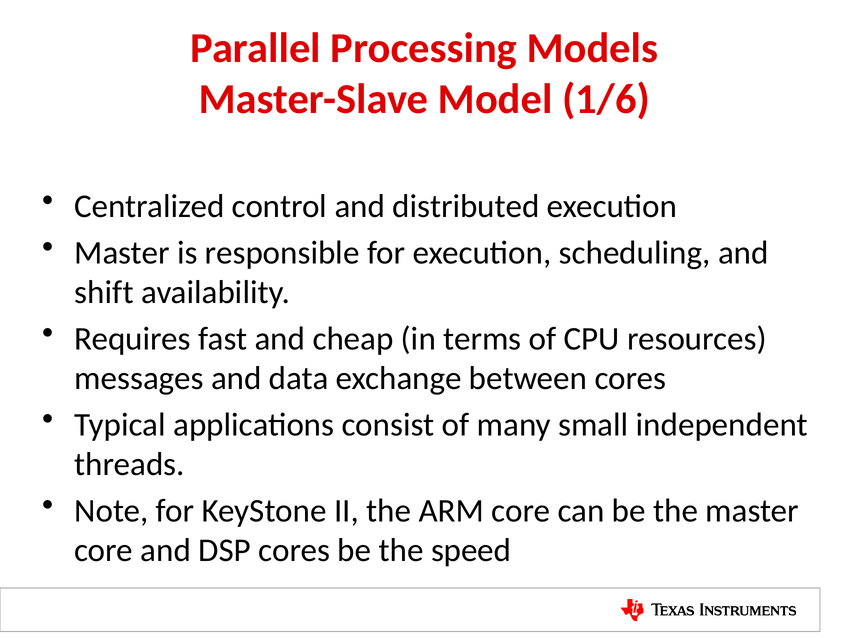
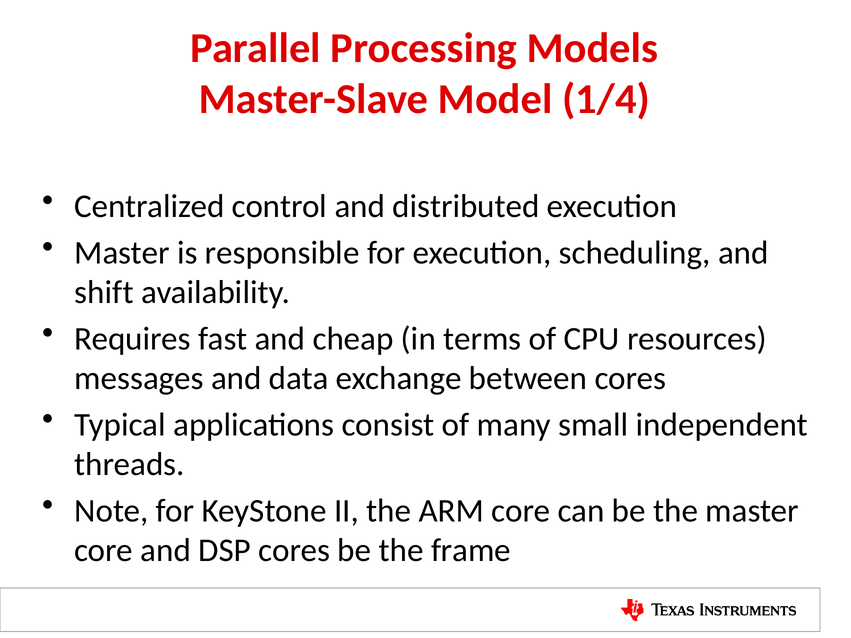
1/6: 1/6 -> 1/4 (606, 99)
speed: speed -> frame (471, 551)
